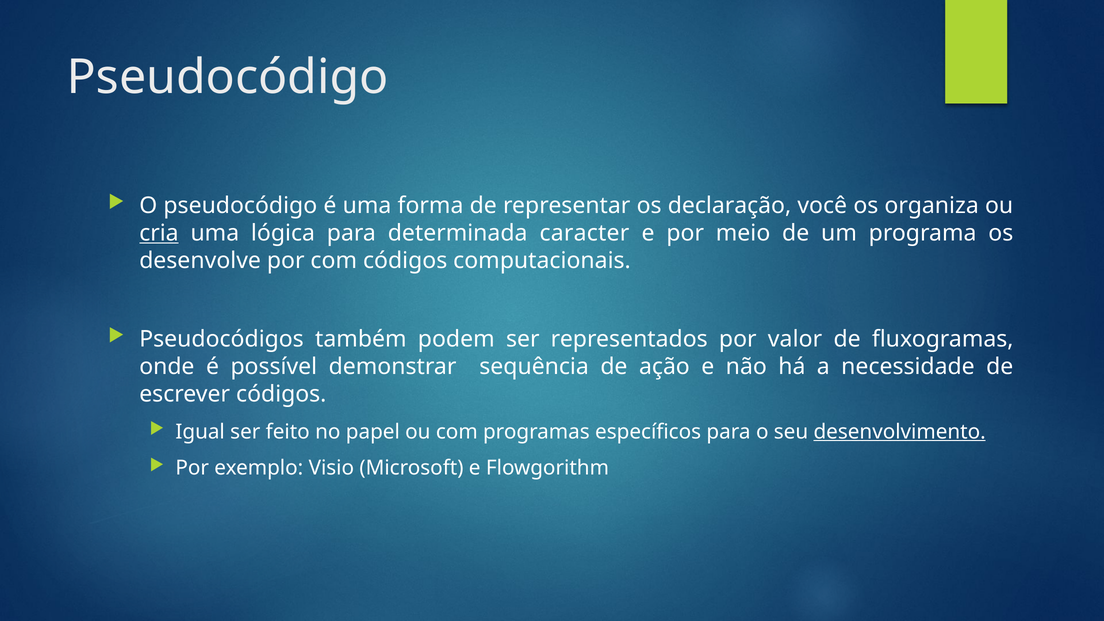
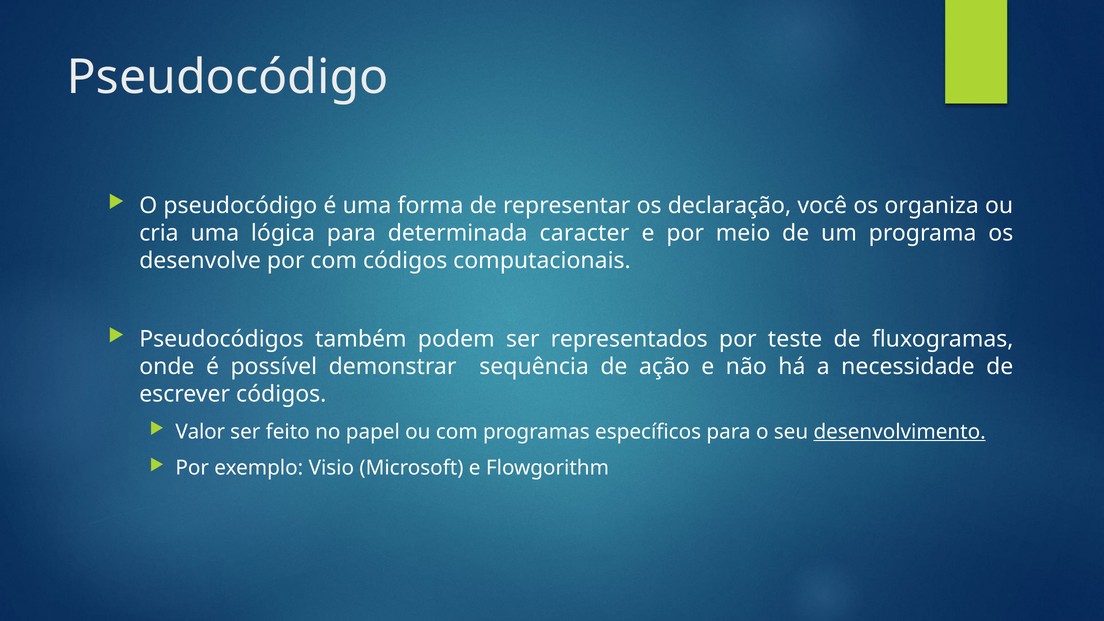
cria underline: present -> none (159, 233)
valor: valor -> teste (795, 339)
Igual: Igual -> Valor (200, 432)
